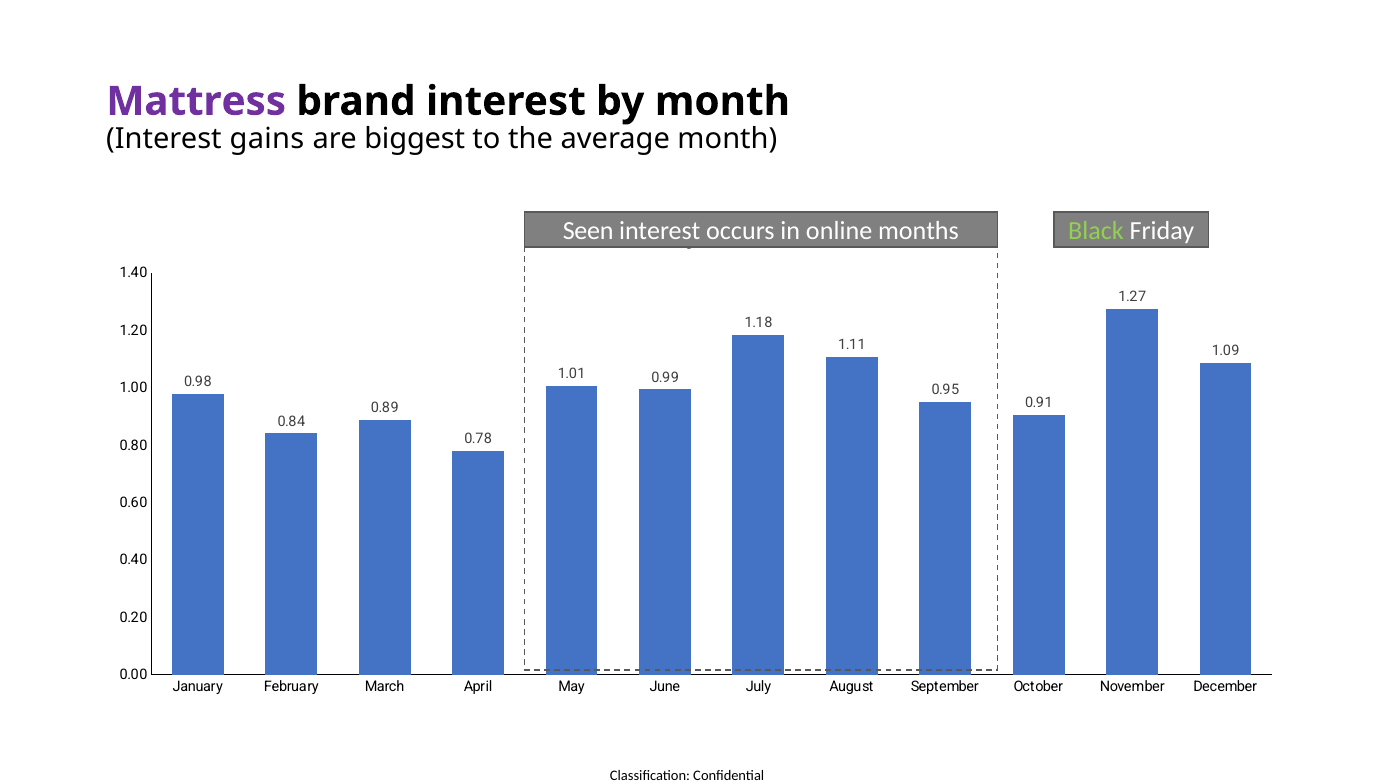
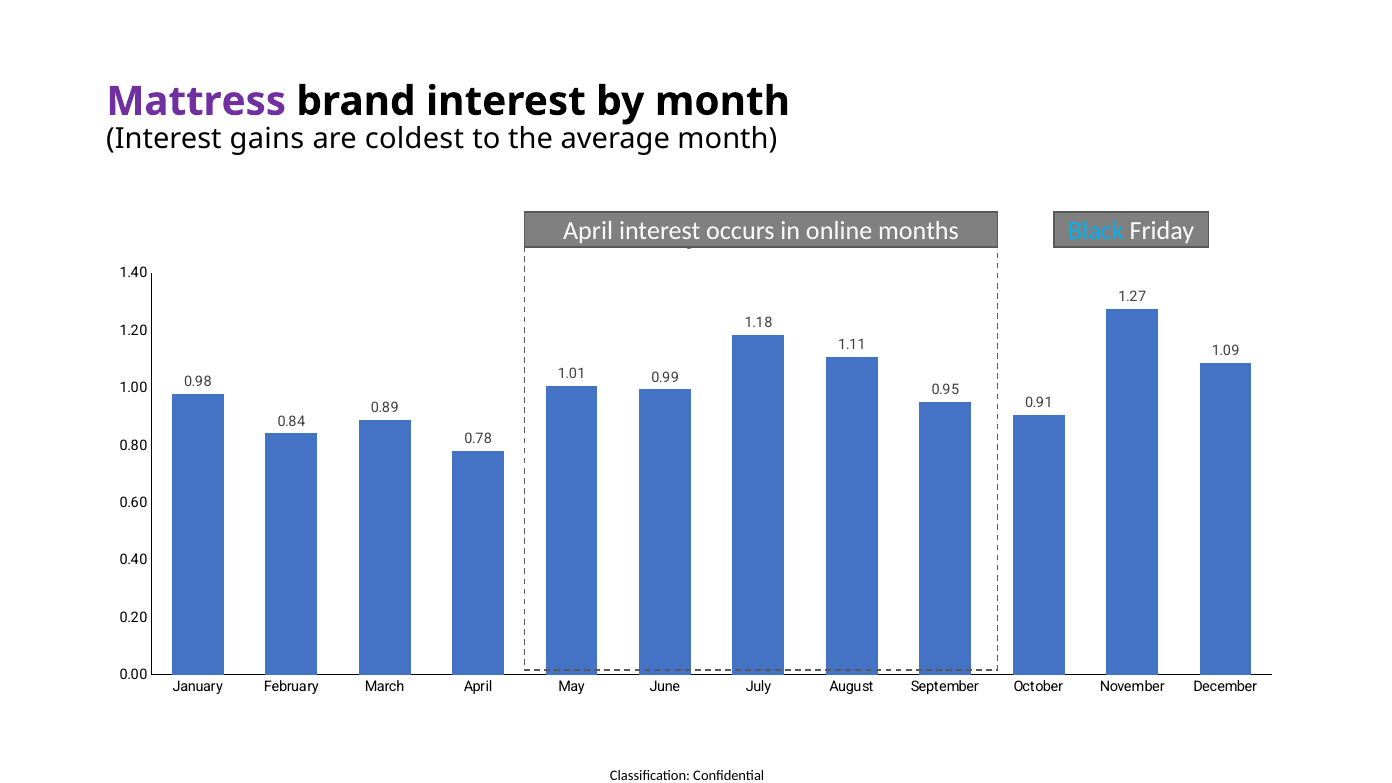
biggest: biggest -> coldest (414, 139)
Seen: Seen -> April (588, 231)
Black colour: light green -> light blue (1096, 231)
